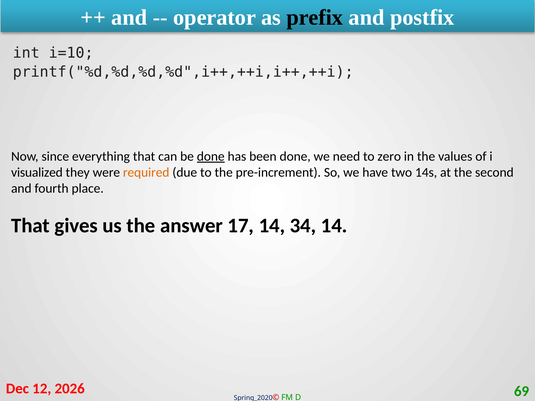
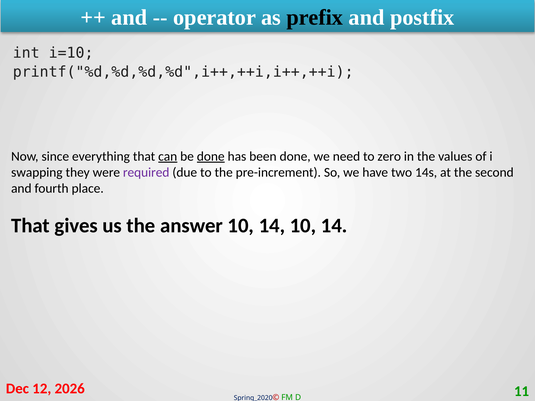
can underline: none -> present (168, 157)
visualized: visualized -> swapping (37, 173)
required colour: orange -> purple (146, 173)
answer 17: 17 -> 10 (241, 226)
14 34: 34 -> 10 (303, 226)
69: 69 -> 11 (522, 391)
